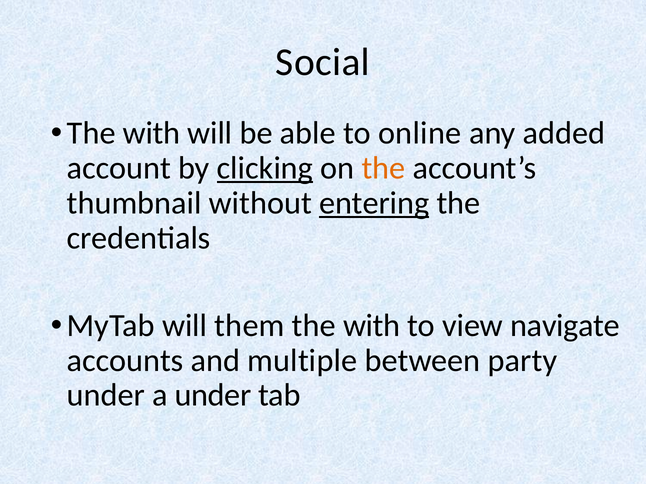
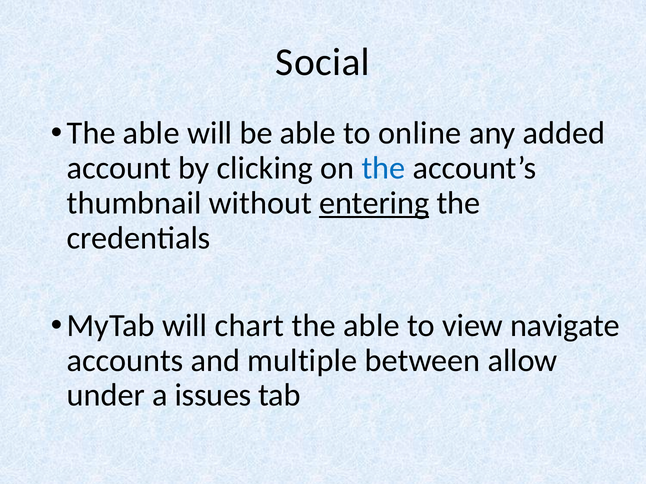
with: with -> able (151, 133)
clicking underline: present -> none (265, 168)
the colour: orange -> blue (384, 168)
them: them -> chart (249, 326)
with: with -> able (371, 326)
party: party -> allow (523, 361)
a under: under -> issues (213, 396)
